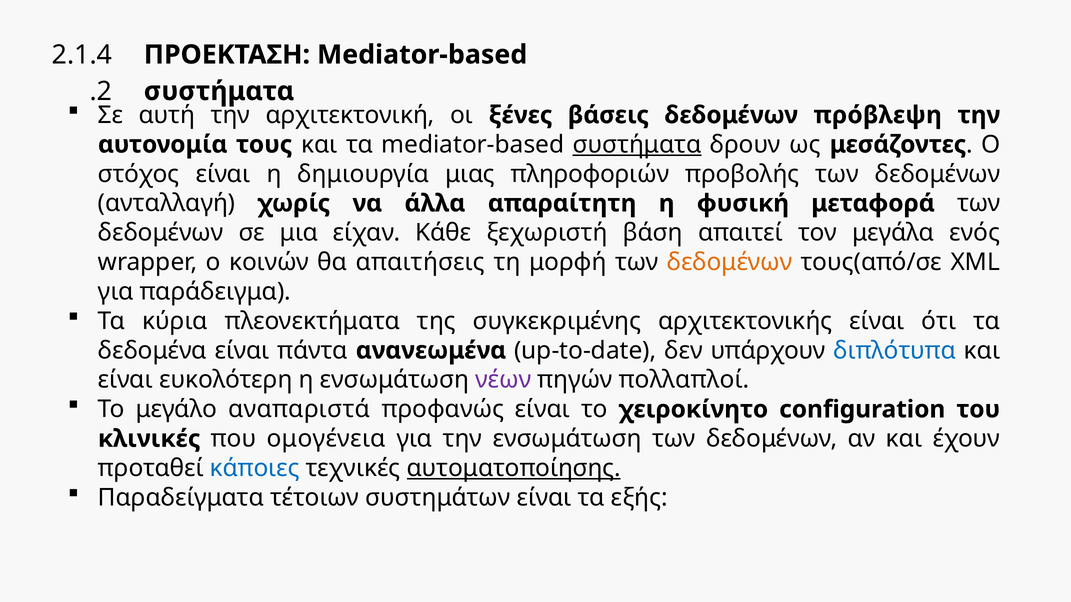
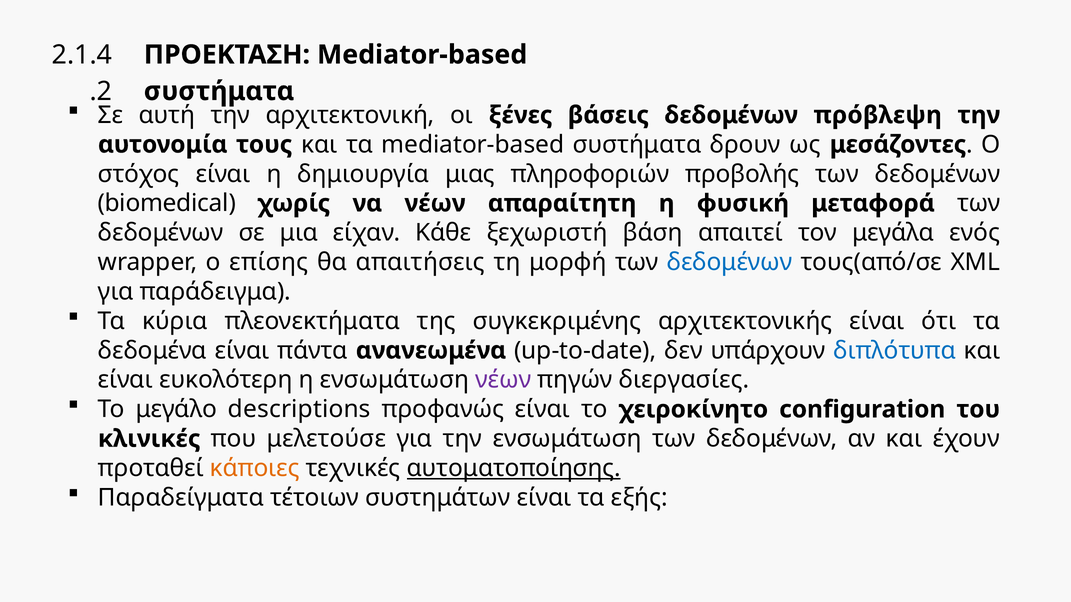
συστήματα underline: present -> none (637, 145)
ανταλλαγή: ανταλλαγή -> biomedical (167, 204)
να άλλα: άλλα -> νέων (435, 204)
κοινών: κοινών -> επίσης (269, 262)
δεδομένων colour: orange -> blue (730, 262)
πολλαπλοί: πολλαπλοί -> διεργασίες (684, 380)
αναπαριστά: αναπαριστά -> descriptions (299, 410)
ομογένεια: ομογένεια -> μελετούσε (326, 439)
κάποιες colour: blue -> orange (255, 469)
